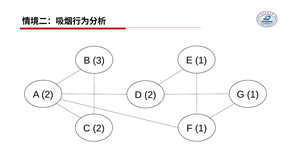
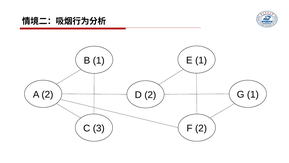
B 3: 3 -> 1 (99, 60)
C 2: 2 -> 3 (99, 128)
F 1: 1 -> 2 (201, 128)
